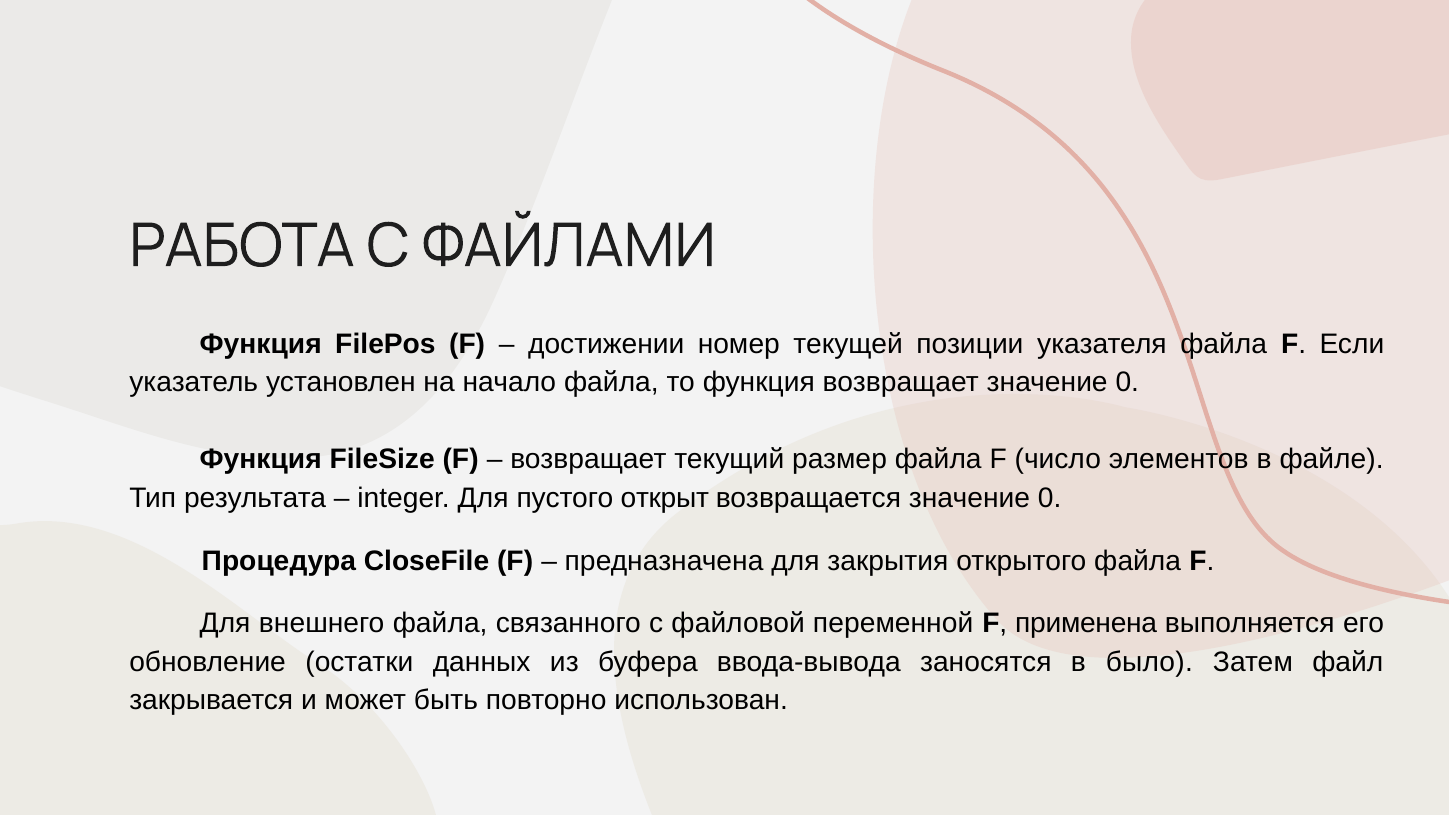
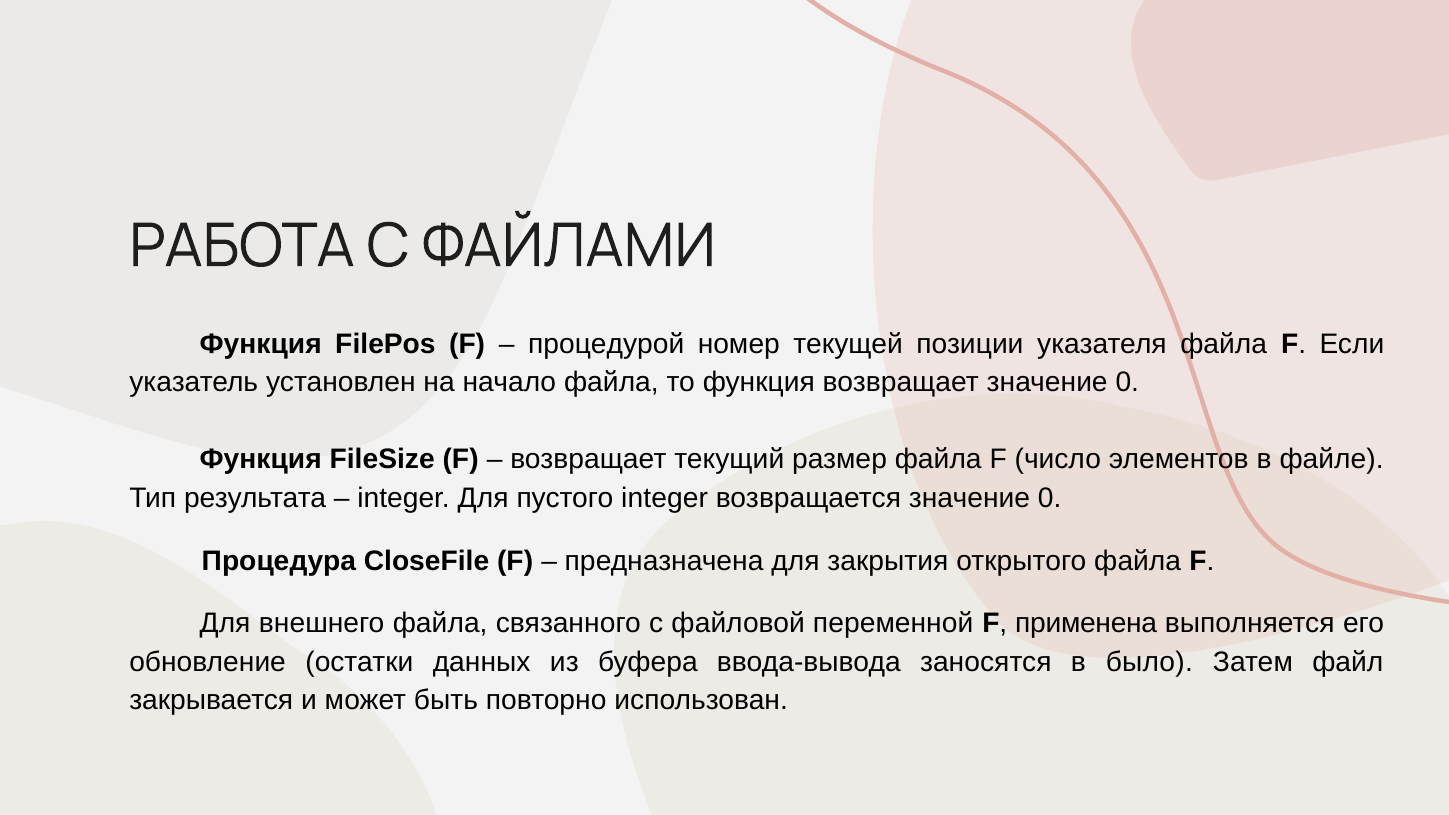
достижении: достижении -> процедурой (606, 344)
пустого открыт: открыт -> integer (665, 498)
